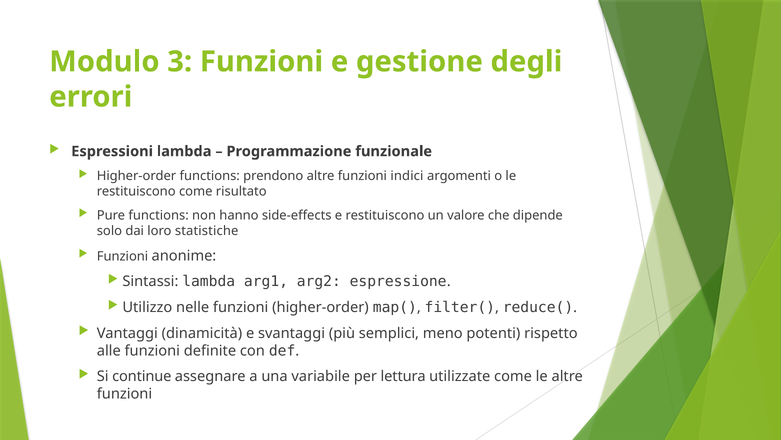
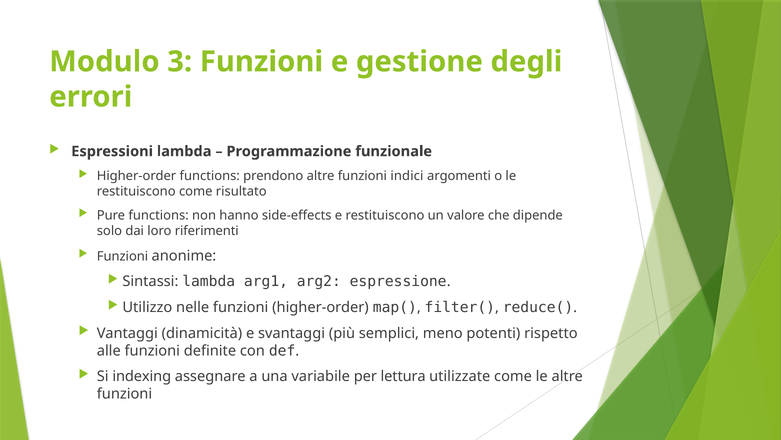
statistiche: statistiche -> riferimenti (207, 231)
continue: continue -> indexing (142, 376)
